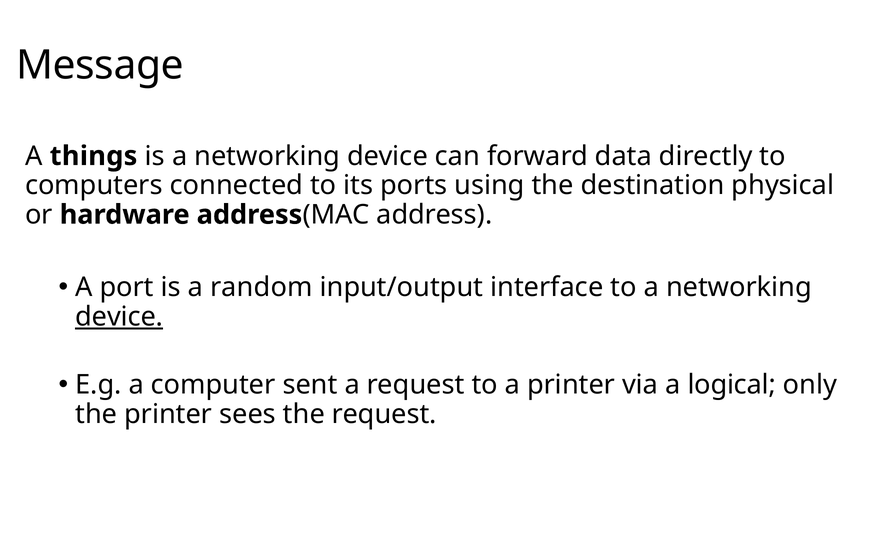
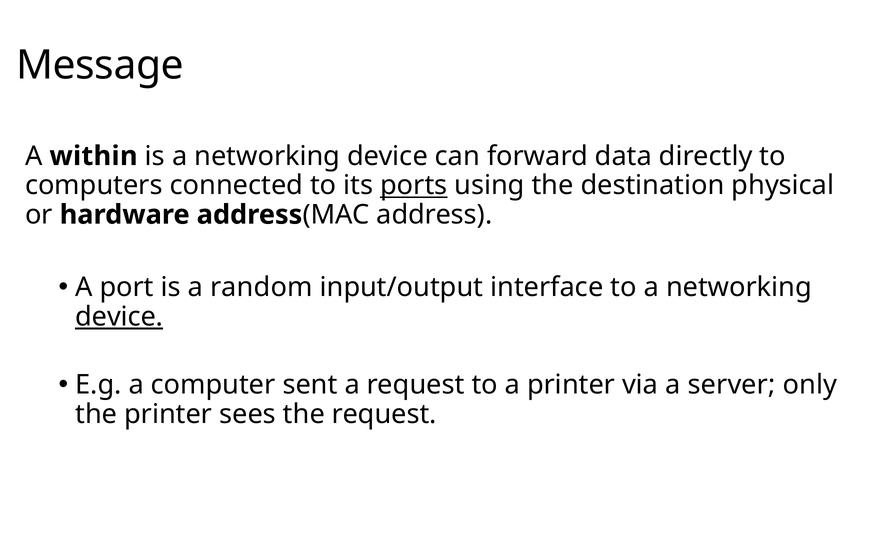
things: things -> within (94, 156)
ports underline: none -> present (414, 185)
logical: logical -> server (732, 385)
